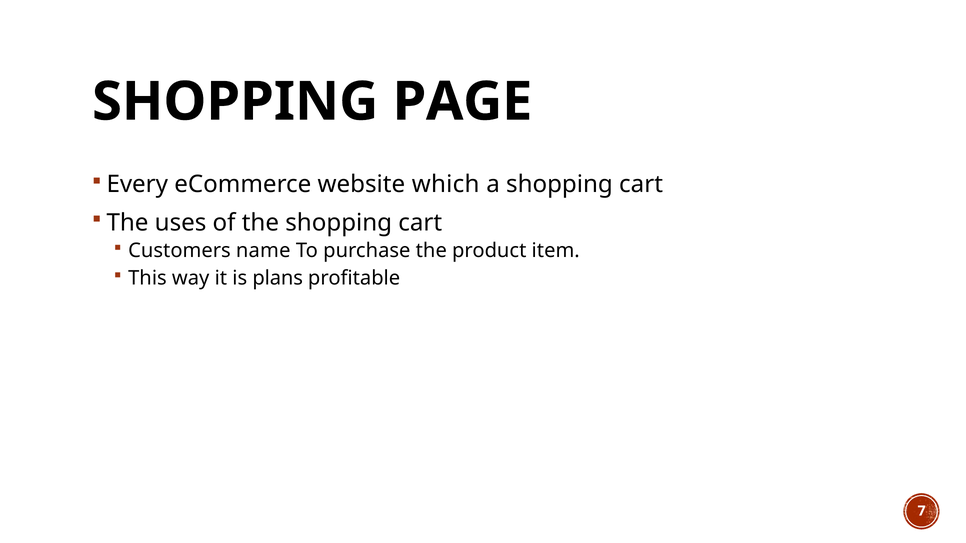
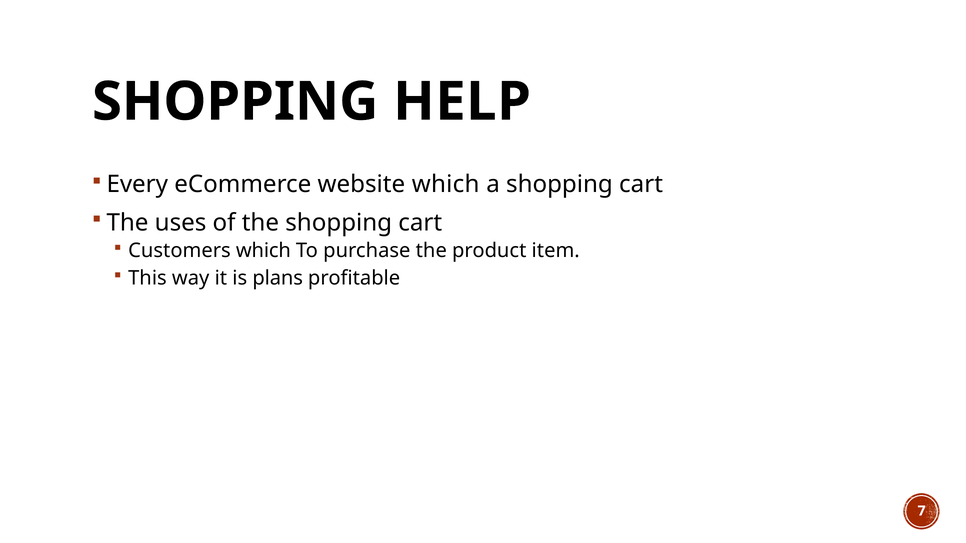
PAGE: PAGE -> HELP (462, 102)
Customers name: name -> which (263, 251)
